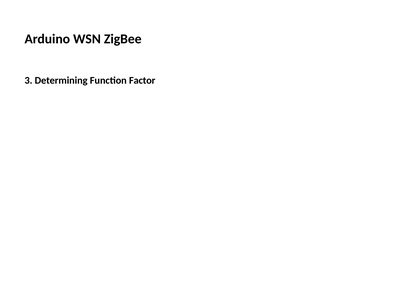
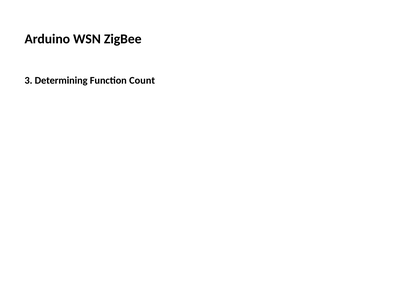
Factor: Factor -> Count (142, 80)
